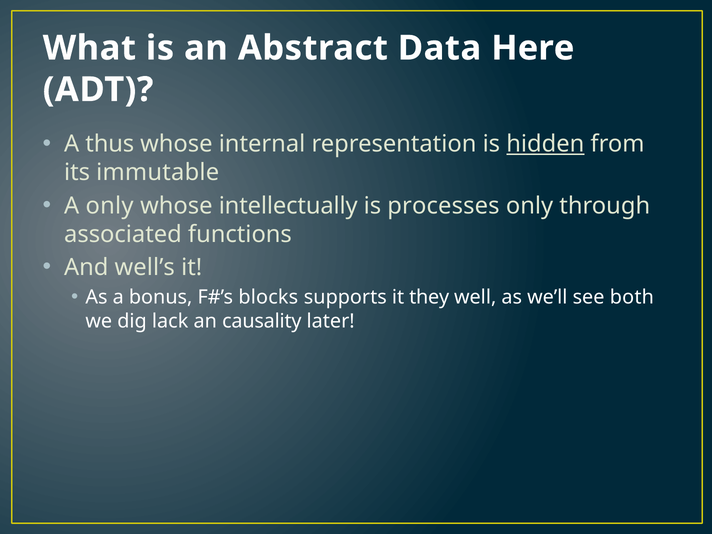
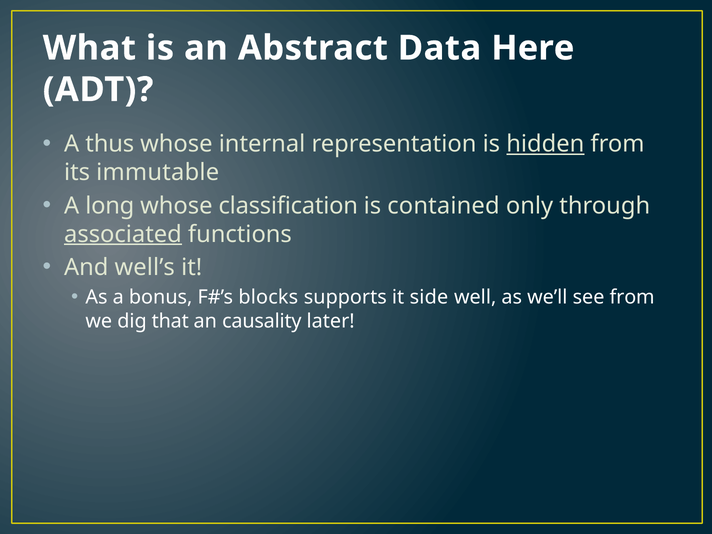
A only: only -> long (110, 206)
intellectually: intellectually -> classification (288, 206)
processes: processes -> contained (443, 206)
associated underline: none -> present (123, 234)
they: they -> side (429, 297)
see both: both -> from (632, 297)
lack: lack -> that (170, 321)
